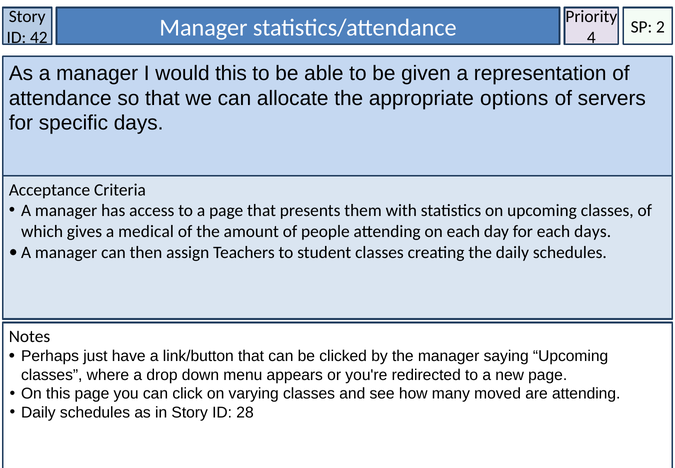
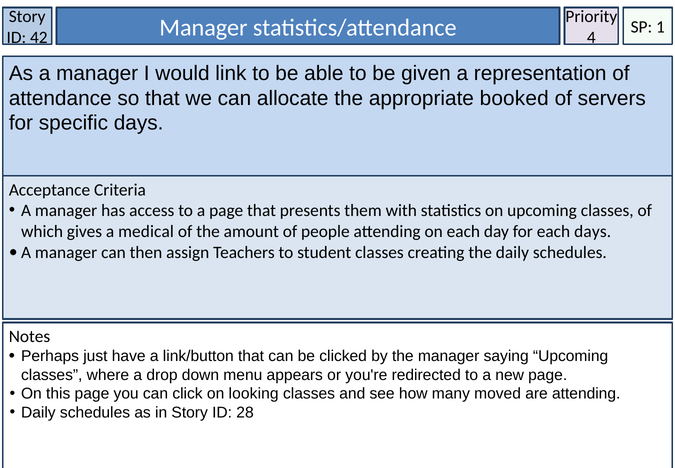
2: 2 -> 1 (660, 27)
would this: this -> link (231, 73)
options: options -> booked (514, 98)
varying: varying -> looking (254, 393)
